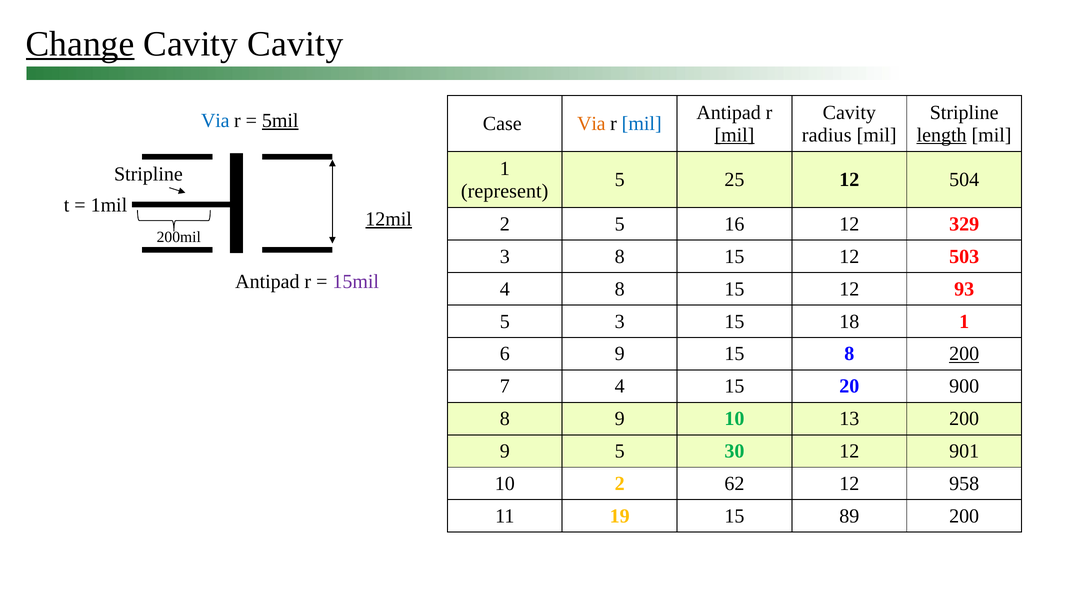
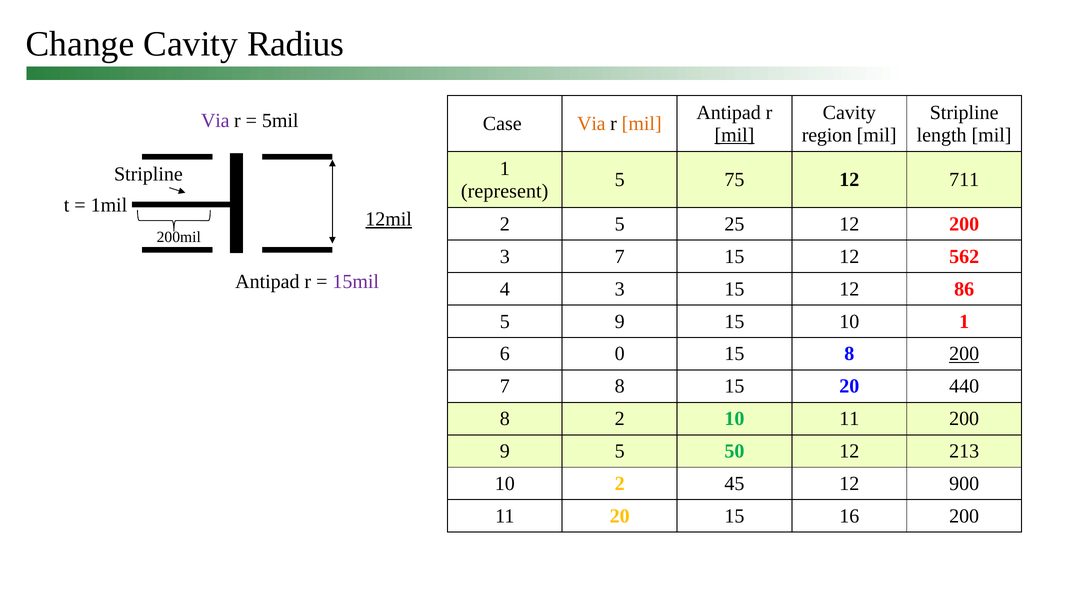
Change underline: present -> none (80, 44)
Cavity Cavity: Cavity -> Radius (296, 44)
Via colour: blue -> purple (215, 121)
5mil underline: present -> none (280, 121)
mil colour: blue -> orange (642, 124)
radius: radius -> region (827, 135)
length underline: present -> none (942, 135)
25: 25 -> 75 (734, 180)
504: 504 -> 711 (964, 180)
16: 16 -> 25 (734, 224)
12 329: 329 -> 200 (964, 224)
3 8: 8 -> 7 (620, 257)
503: 503 -> 562 (964, 257)
4 8: 8 -> 3 (620, 289)
93: 93 -> 86 (964, 289)
5 3: 3 -> 9 (620, 322)
15 18: 18 -> 10 (849, 322)
6 9: 9 -> 0 (620, 354)
7 4: 4 -> 8 (620, 386)
900: 900 -> 440 (964, 386)
8 9: 9 -> 2 (620, 419)
10 13: 13 -> 11 (849, 419)
30: 30 -> 50 (734, 451)
901: 901 -> 213 (964, 451)
62: 62 -> 45 (734, 484)
958: 958 -> 900 (964, 484)
11 19: 19 -> 20 (620, 516)
89: 89 -> 16 (849, 516)
